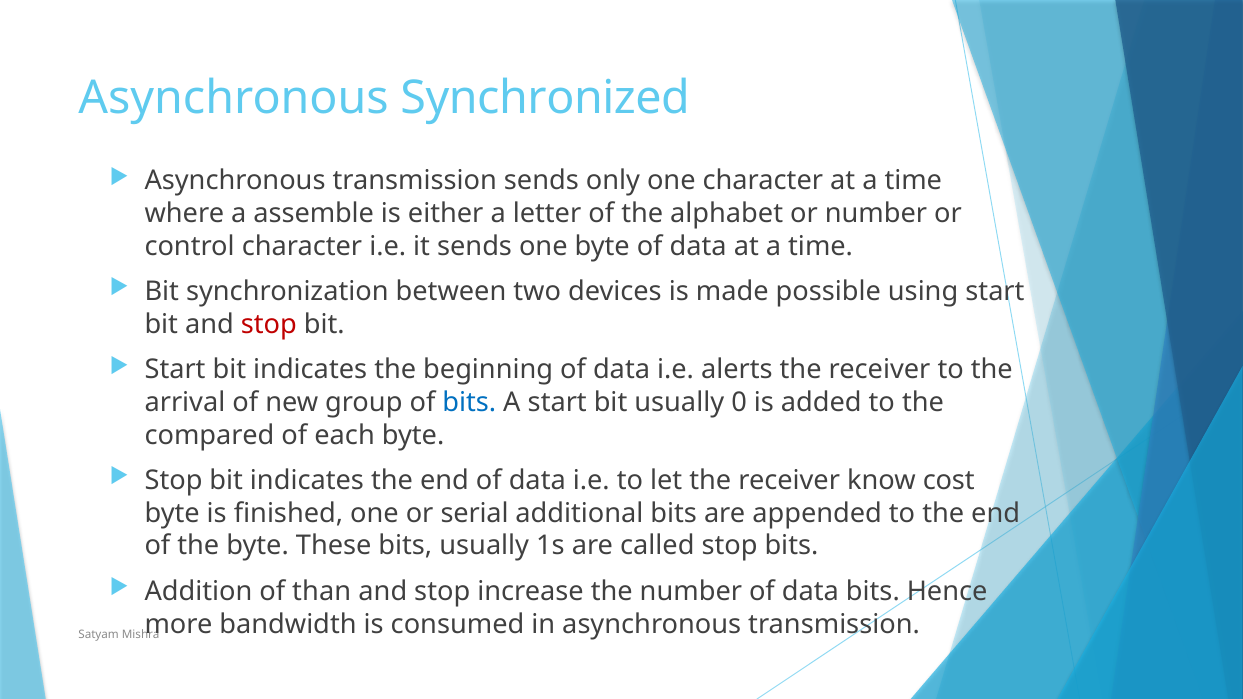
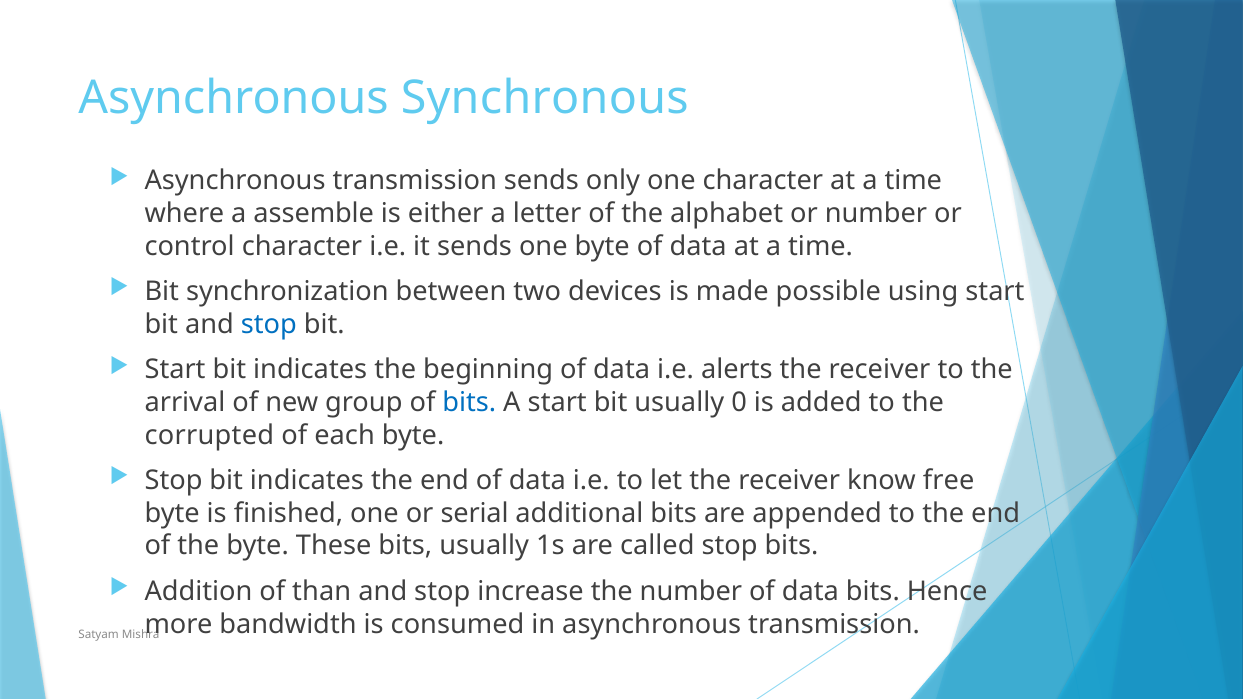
Synchronized: Synchronized -> Synchronous (545, 98)
stop colour: red -> blue (269, 324)
compared: compared -> corrupted (209, 435)
cost: cost -> free (949, 481)
